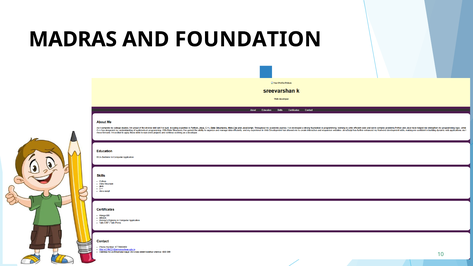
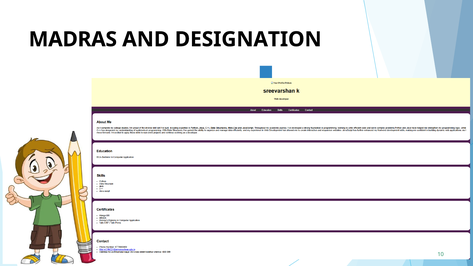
FOUNDATION: FOUNDATION -> DESIGNATION (248, 39)
